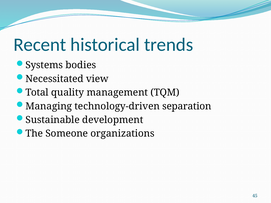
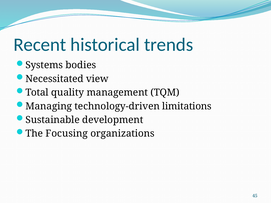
separation: separation -> limitations (187, 106)
Someone: Someone -> Focusing (67, 134)
